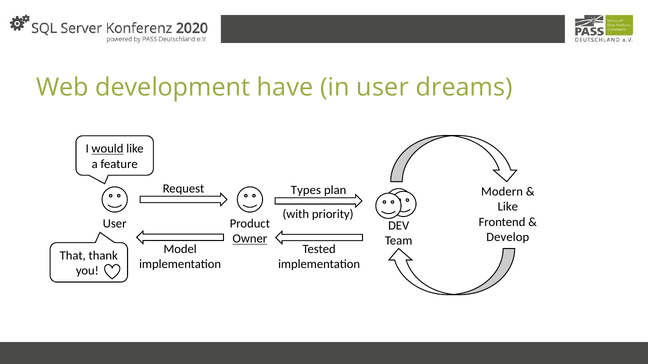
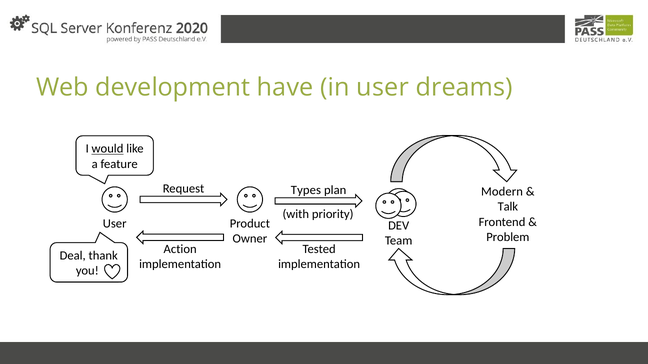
Like: Like -> Talk (508, 207)
Develop: Develop -> Problem (508, 237)
Owner underline: present -> none (250, 239)
Model: Model -> Action (180, 249)
That: That -> Deal (73, 256)
